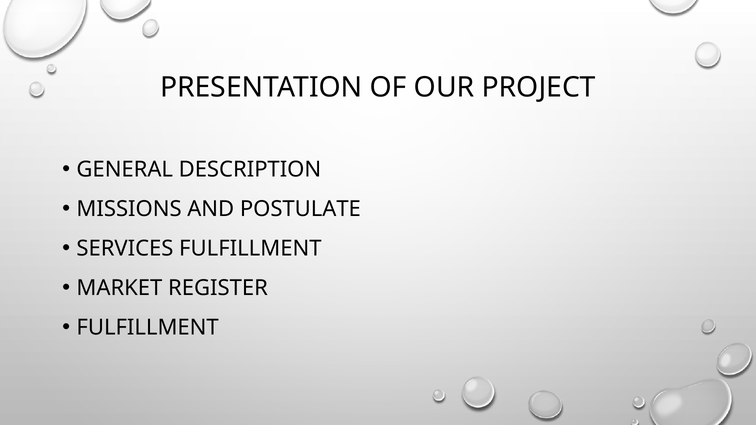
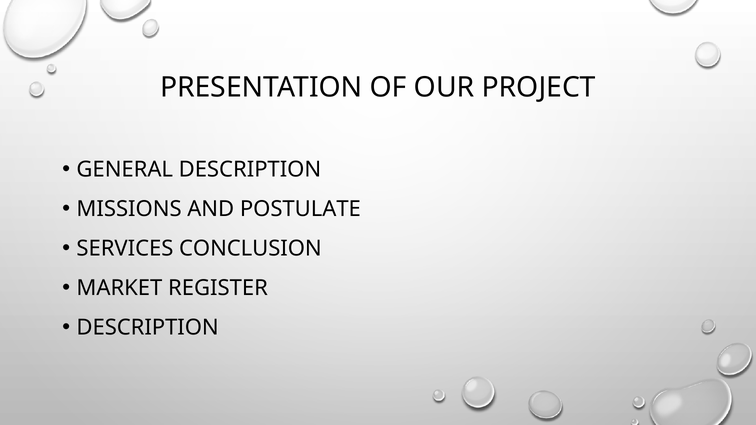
SERVICES FULFILLMENT: FULFILLMENT -> CONCLUSION (250, 249)
FULFILLMENT: FULFILLMENT -> DESCRIPTION (148, 328)
